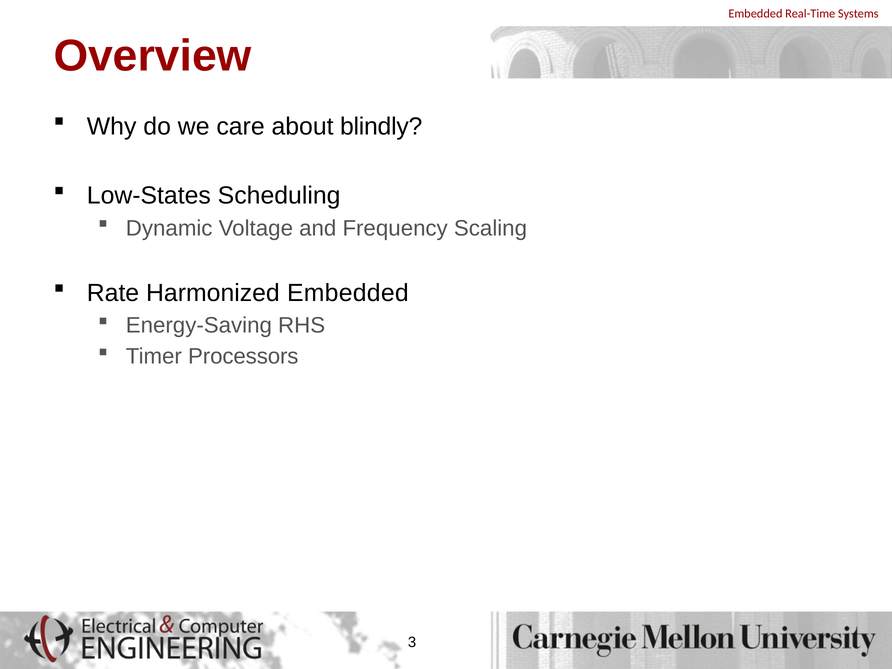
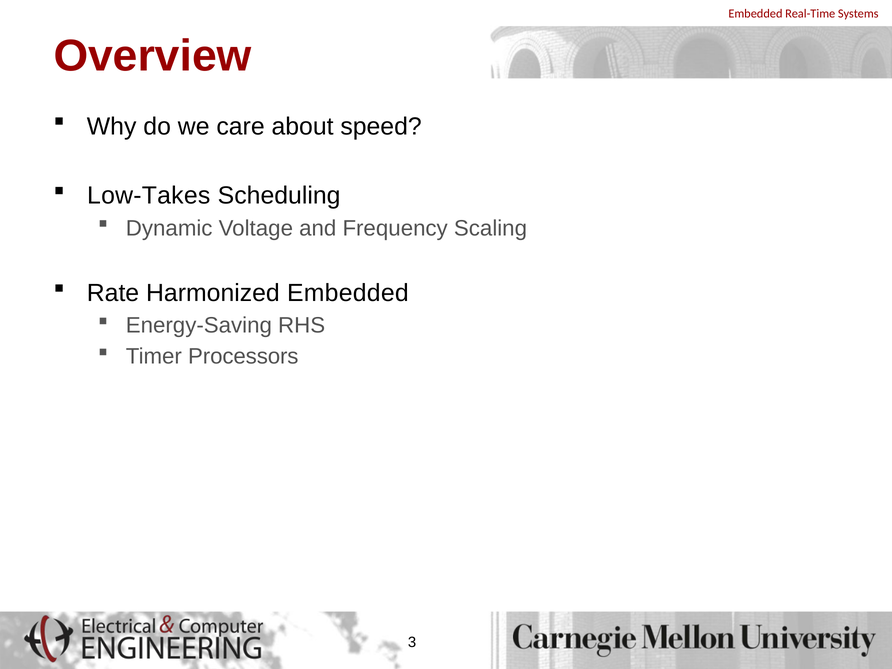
blindly: blindly -> speed (381, 126)
Low-States: Low-States -> Low-Takes (149, 196)
